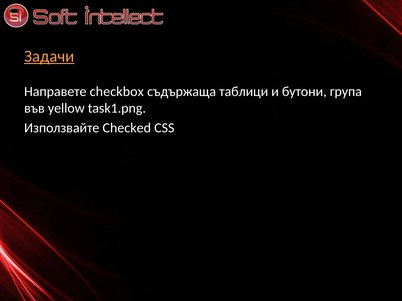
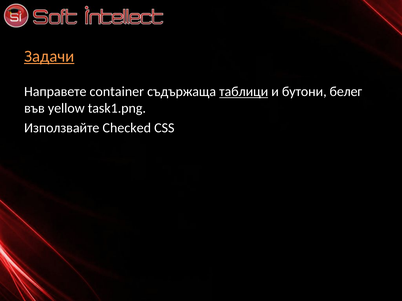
checkbox: checkbox -> container (117, 92)
таблици underline: none -> present (244, 92)
група: група -> белег (346, 92)
